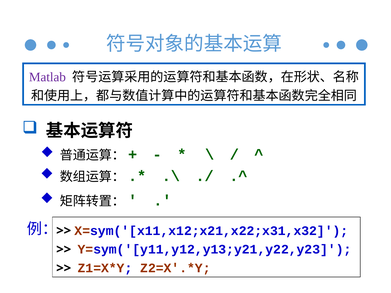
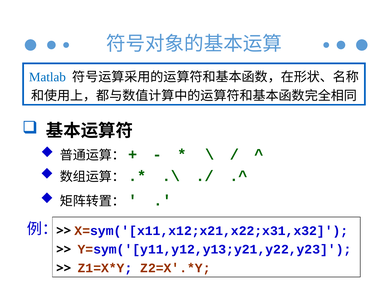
Matlab colour: purple -> blue (47, 77)
